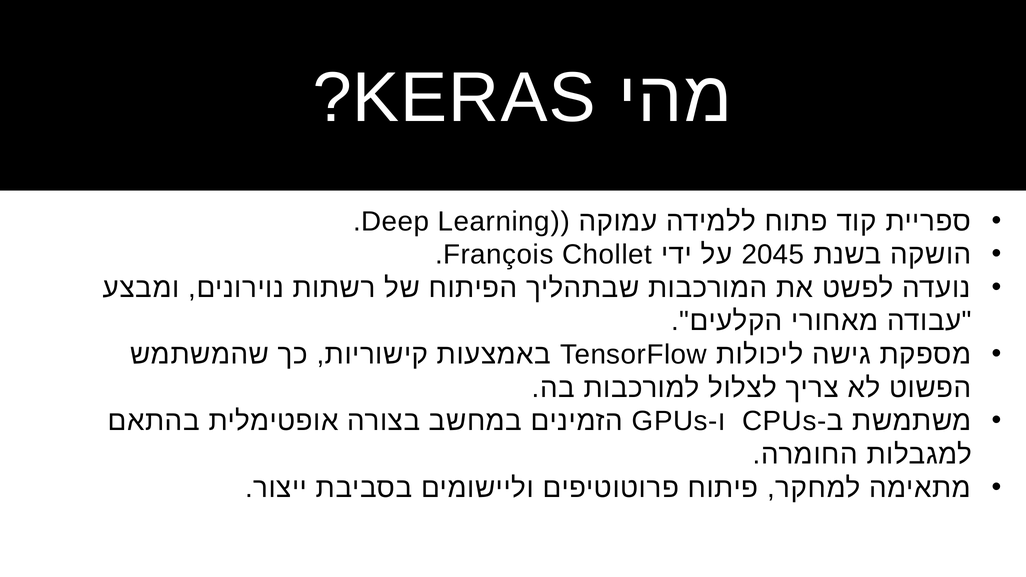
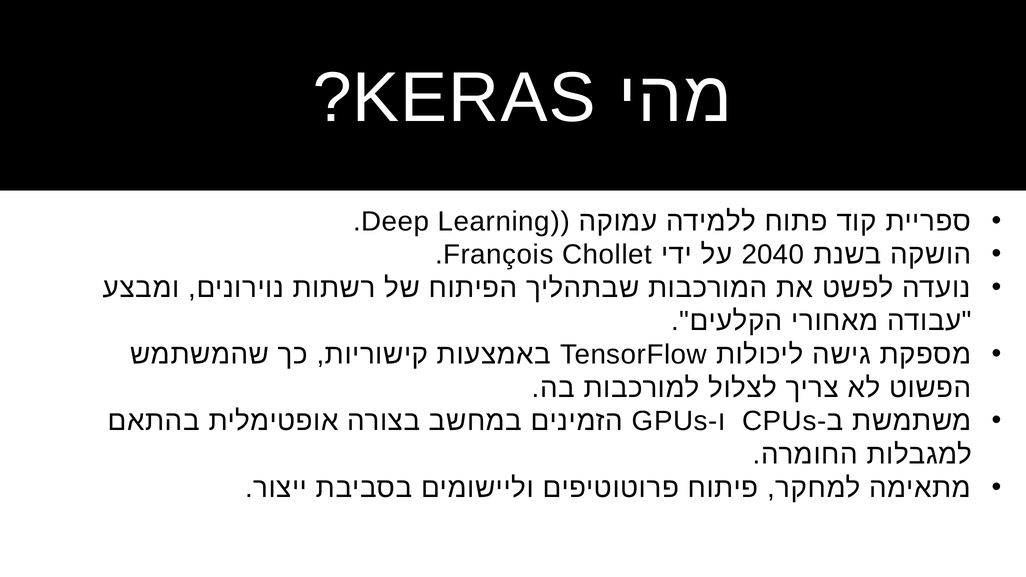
2045: 2045 -> 2040 (773, 255)
